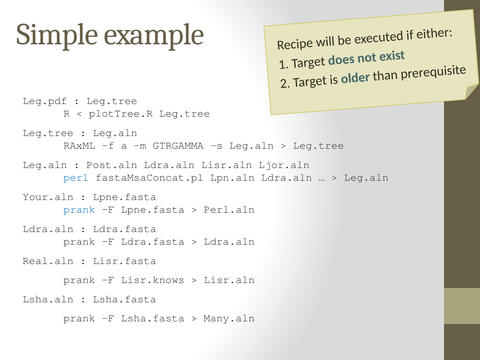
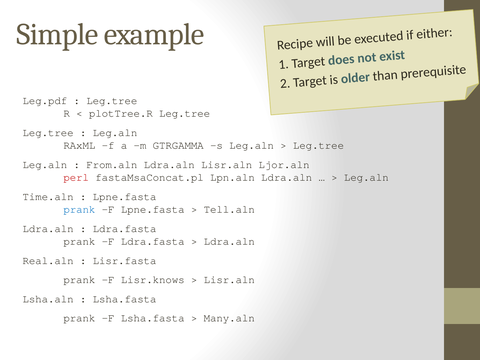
Post.aln: Post.aln -> From.aln (112, 165)
perl colour: blue -> red (76, 177)
Your.aln: Your.aln -> Time.aln (48, 196)
Perl.aln: Perl.aln -> Tell.aln (229, 209)
